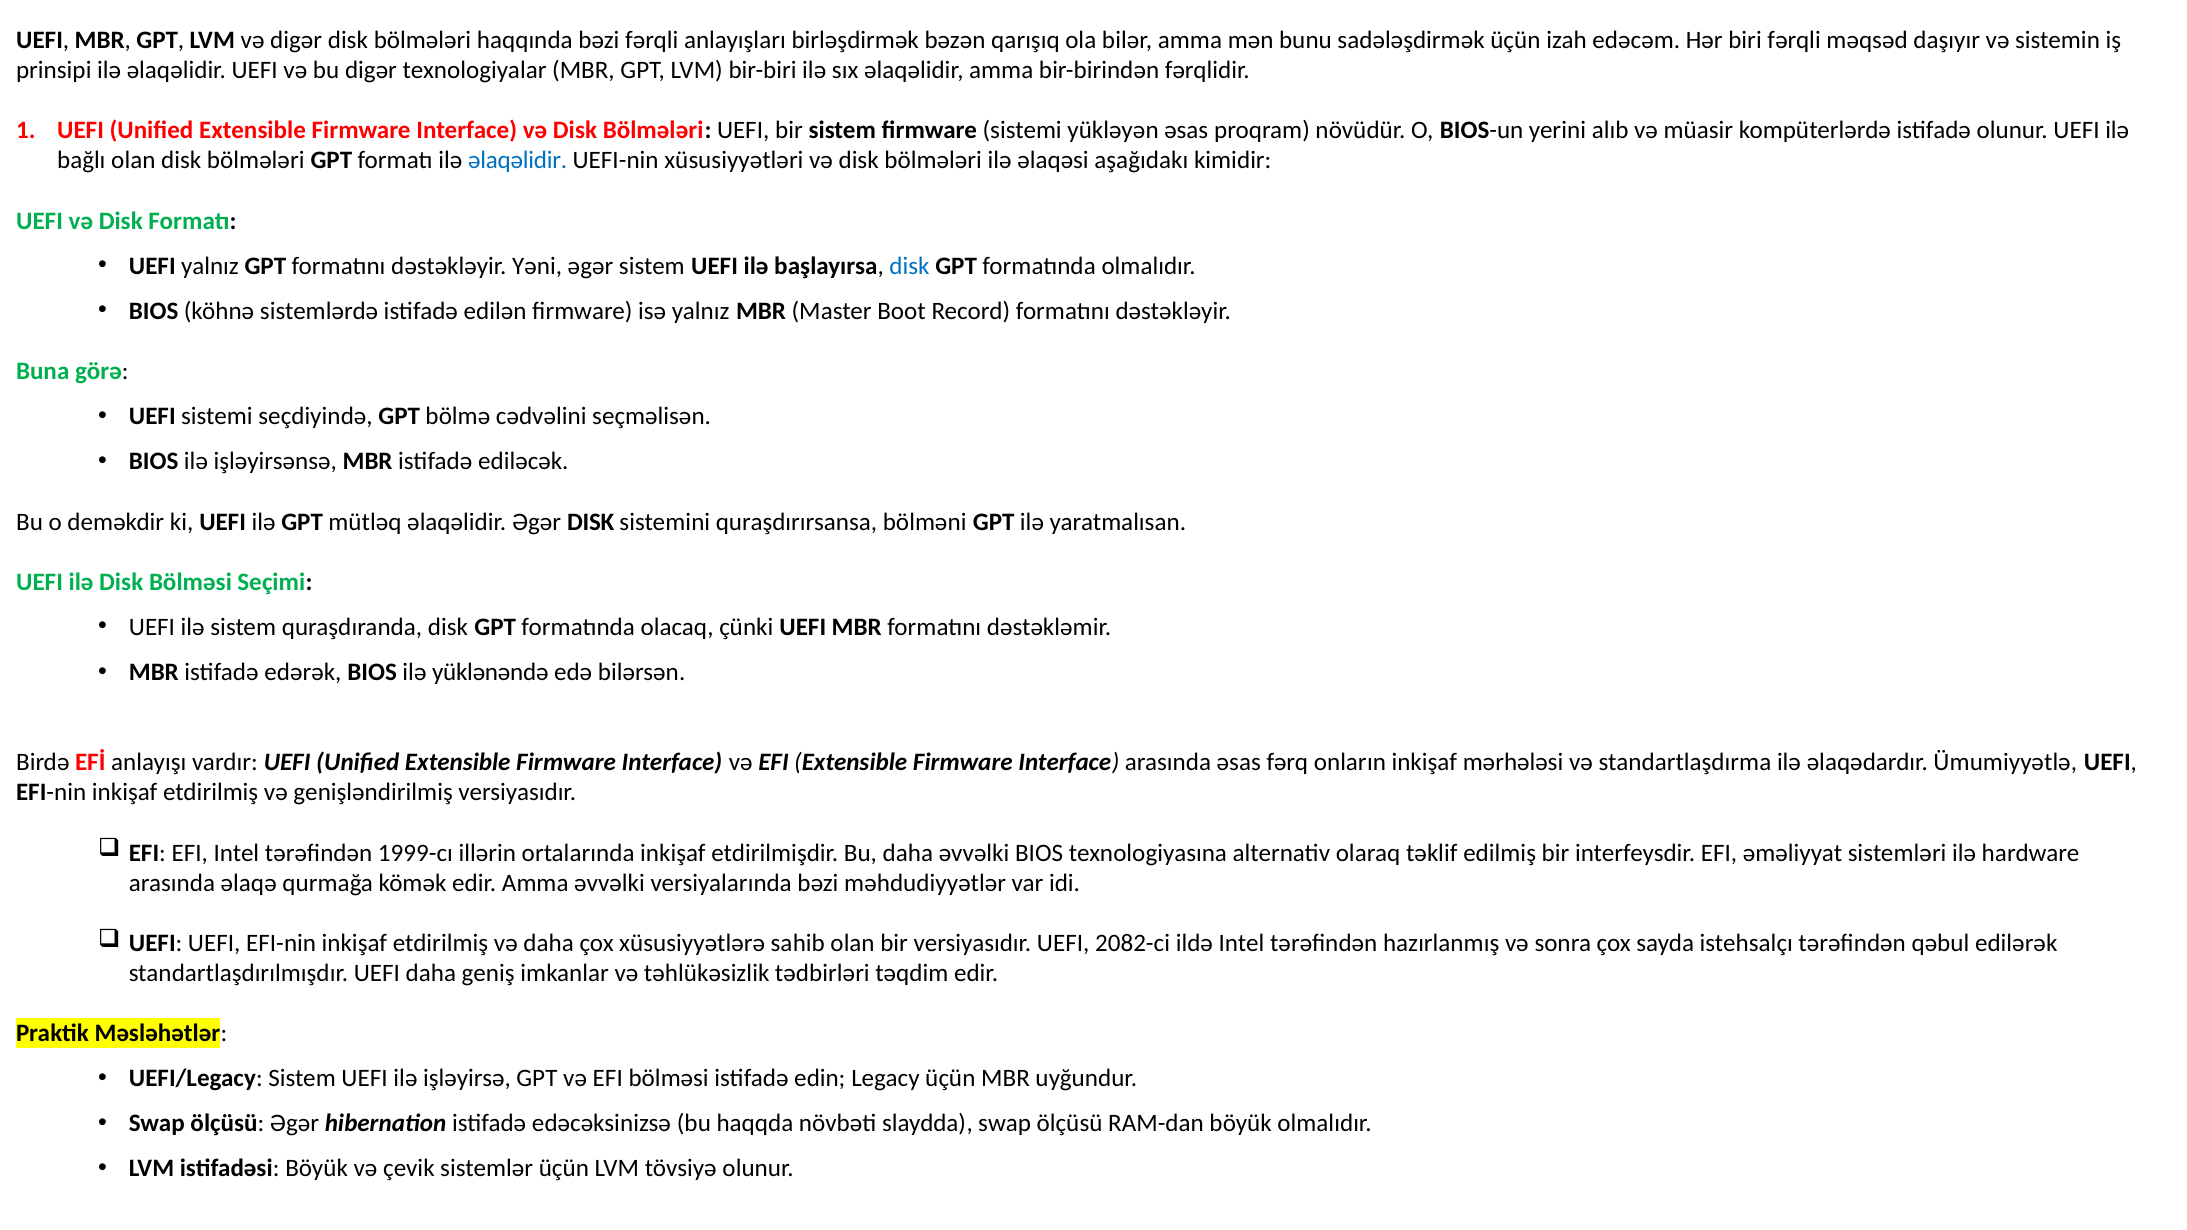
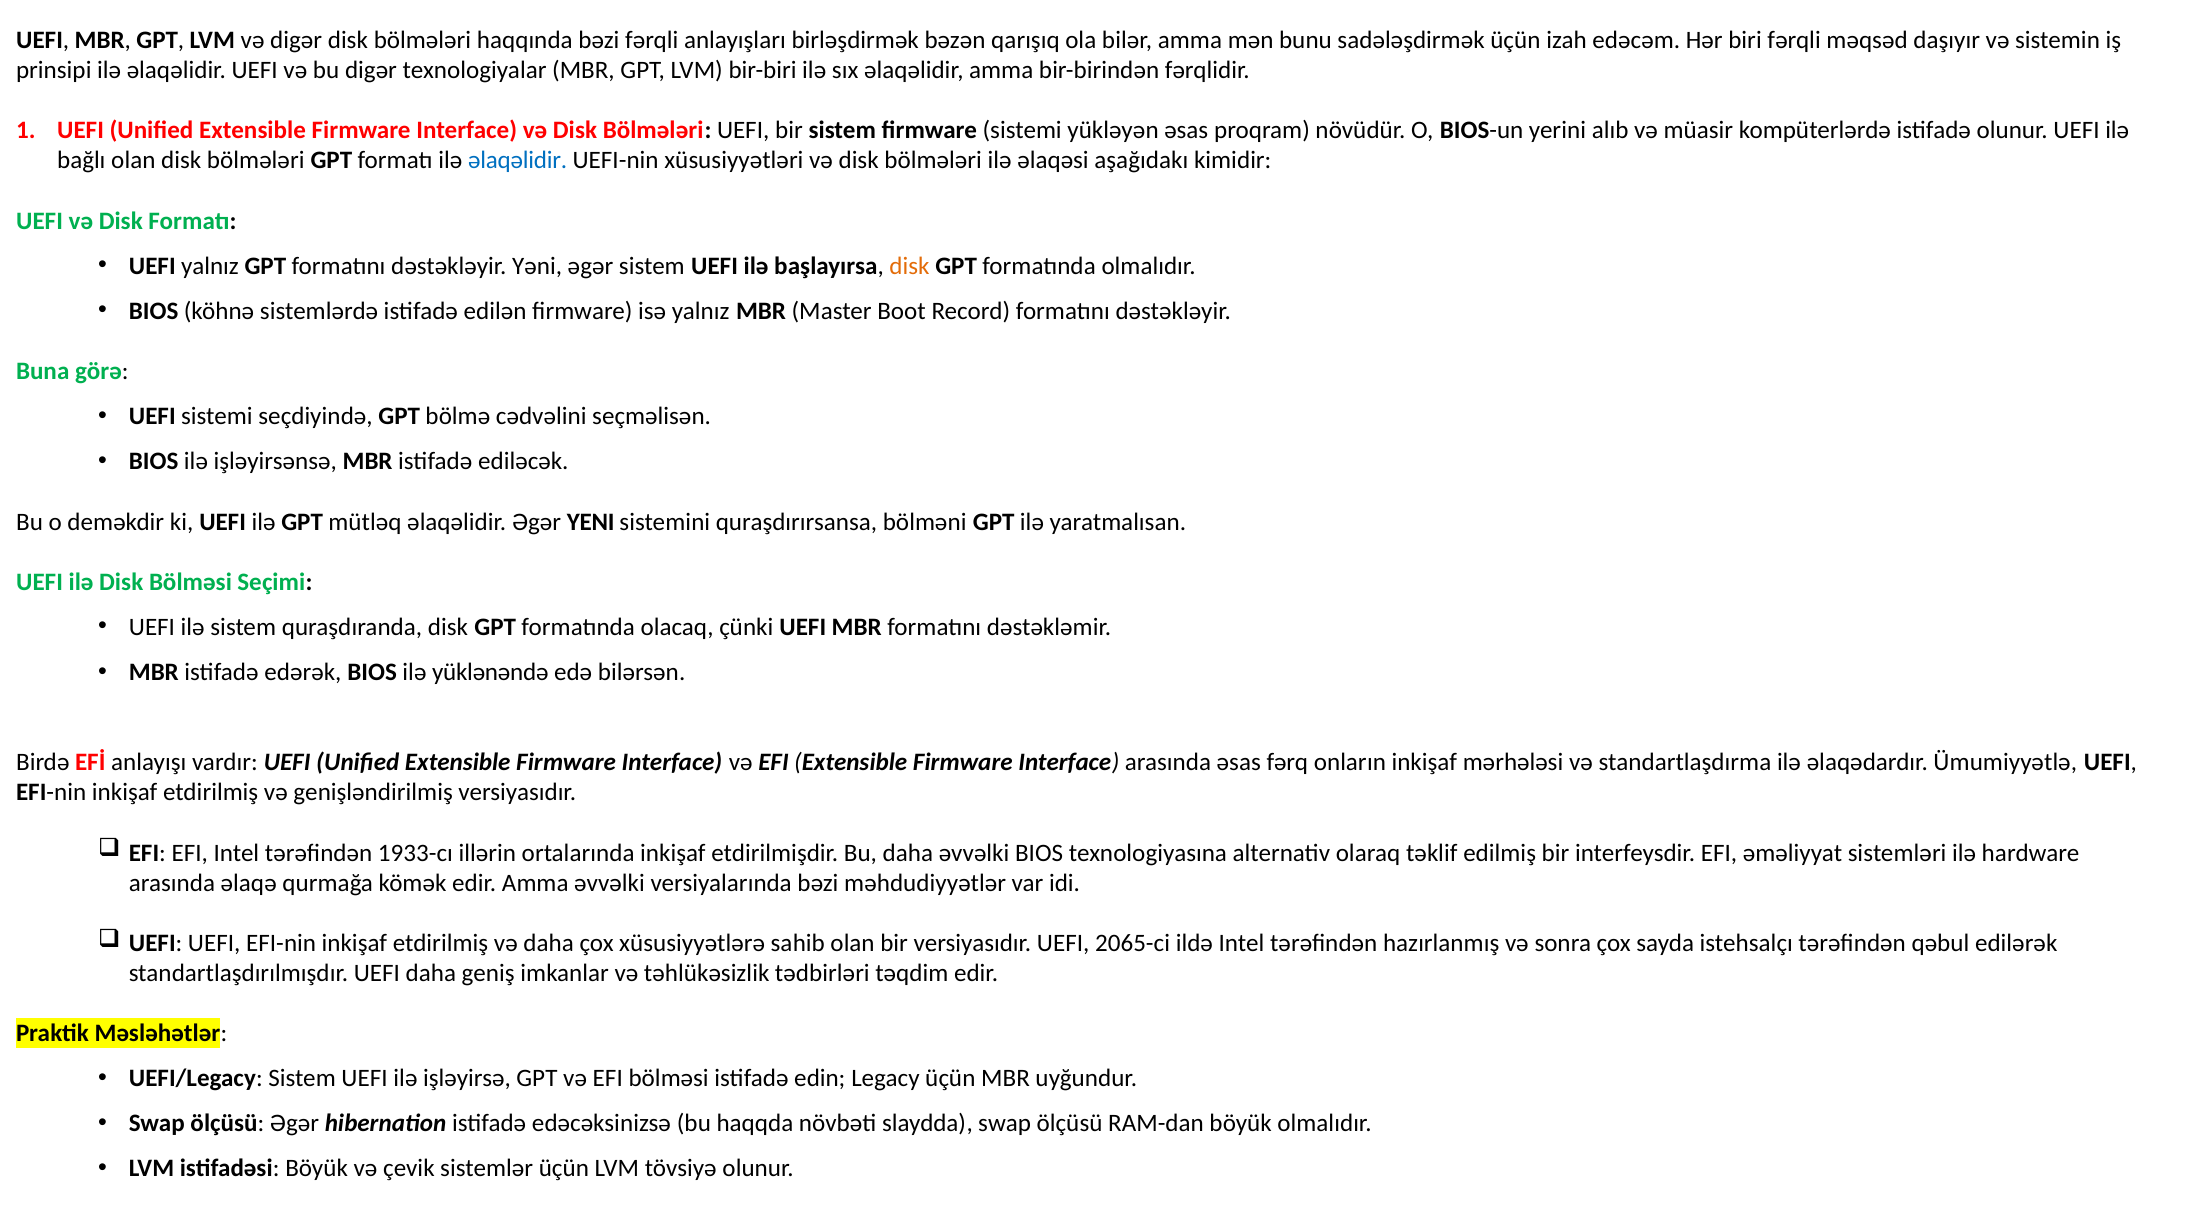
disk colour: blue -> orange (909, 266)
Əgər DISK: DISK -> YENI (591, 522)
1999-cı: 1999-cı -> 1933-cı (415, 853)
2082-ci: 2082-ci -> 2065-ci (1133, 943)
